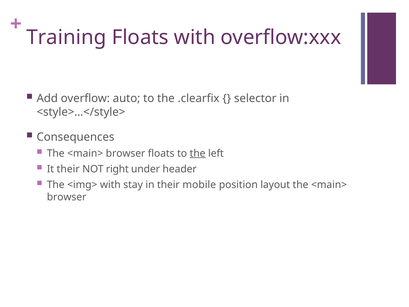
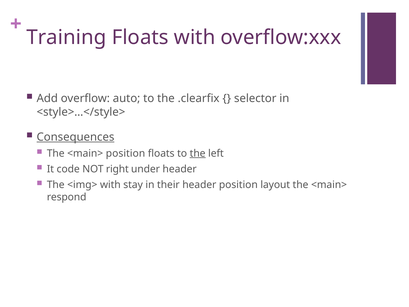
Consequences underline: none -> present (76, 137)
browser: browser -> position (126, 153)
It their: their -> code (68, 169)
their mobile: mobile -> header (199, 185)
browser: browser -> respond (67, 197)
